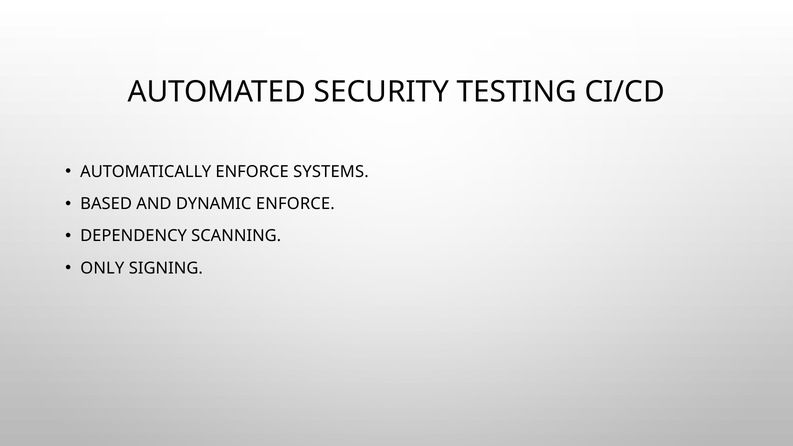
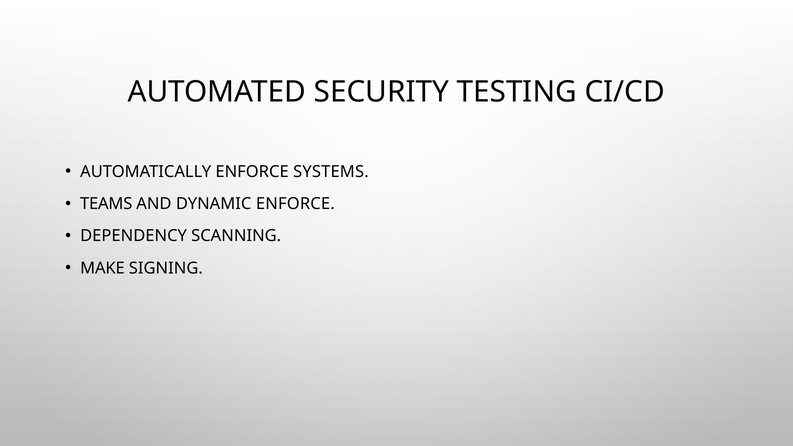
BASED: BASED -> TEAMS (106, 204)
ONLY: ONLY -> MAKE (102, 268)
